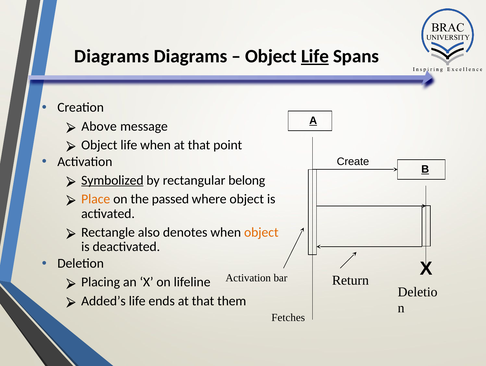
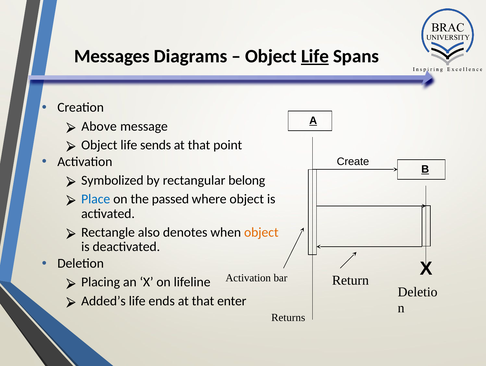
Diagrams: Diagrams -> Messages (112, 56)
life when: when -> sends (156, 145)
Symbolized underline: present -> none (112, 180)
Place colour: orange -> blue (96, 199)
them: them -> enter (232, 300)
Fetches: Fetches -> Returns (288, 317)
